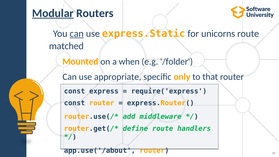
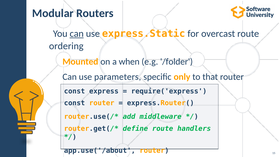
Modular underline: present -> none (53, 13)
unicorns: unicorns -> overcast (218, 34)
matched: matched -> ordering (66, 46)
appropriate: appropriate -> parameters (118, 77)
